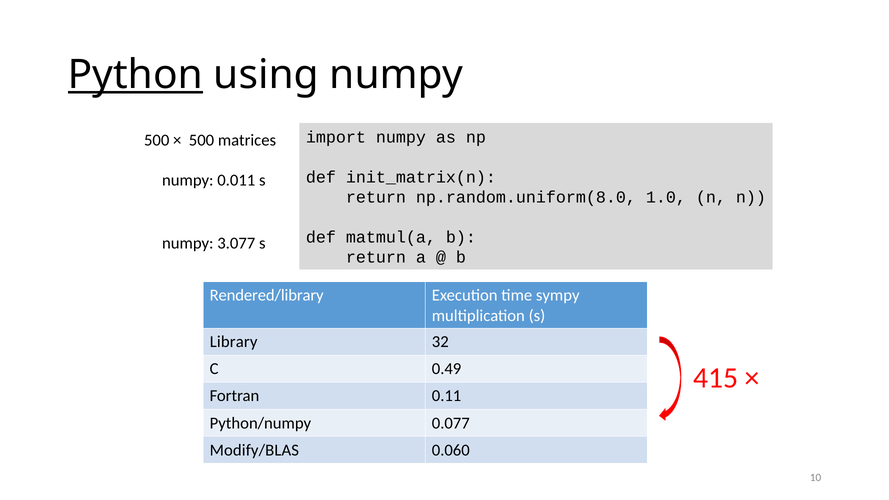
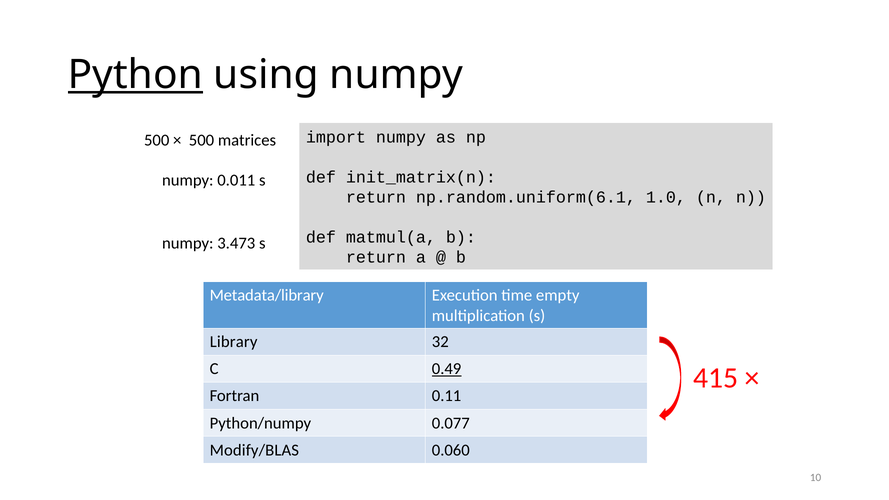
np.random.uniform(8.0: np.random.uniform(8.0 -> np.random.uniform(6.1 (526, 197)
3.077: 3.077 -> 3.473 (236, 243)
Rendered/library: Rendered/library -> Metadata/library (267, 295)
sympy: sympy -> empty (558, 295)
0.49 underline: none -> present (447, 369)
